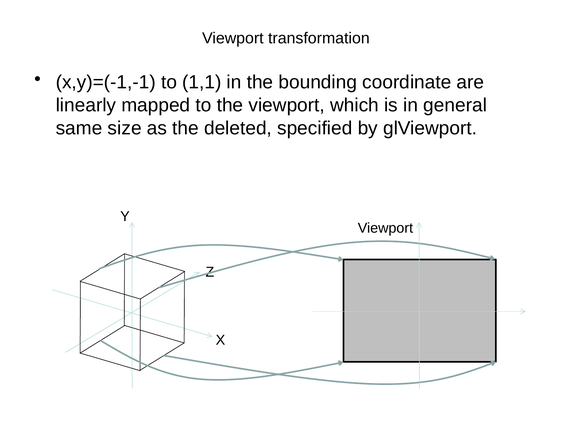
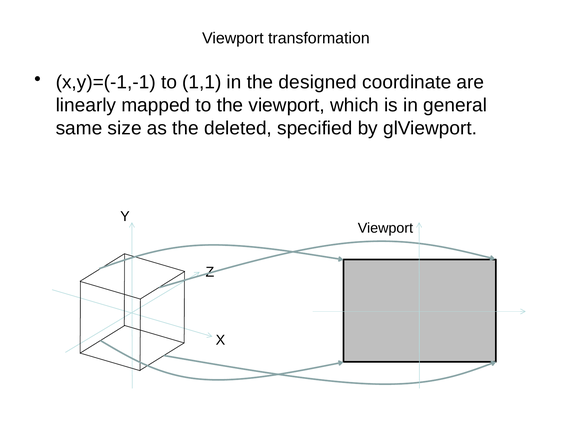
bounding: bounding -> designed (318, 82)
